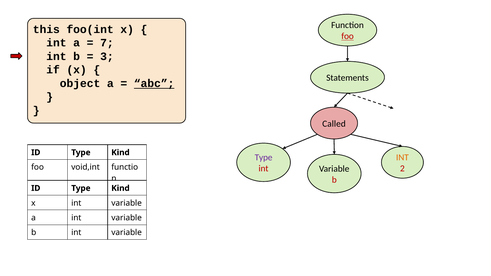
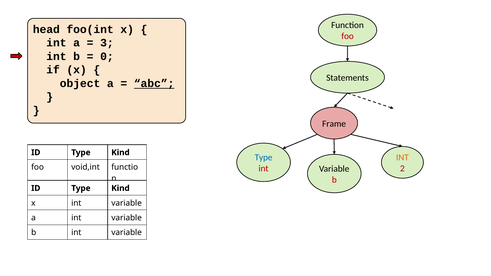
this: this -> head (46, 29)
foo underline: present -> none (348, 36)
7: 7 -> 3 (107, 43)
3: 3 -> 0 (107, 56)
Called: Called -> Frame (334, 124)
Type colour: purple -> blue (264, 158)
